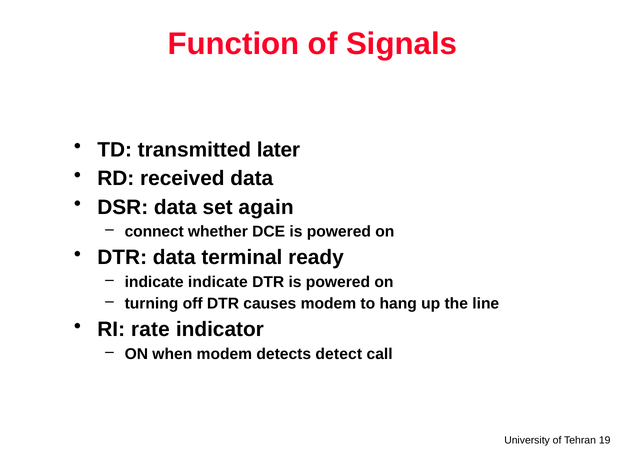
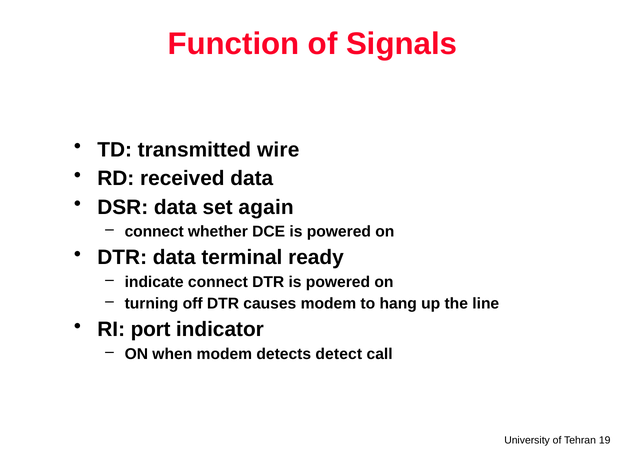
later: later -> wire (278, 150)
indicate indicate: indicate -> connect (218, 282)
rate: rate -> port (151, 329)
